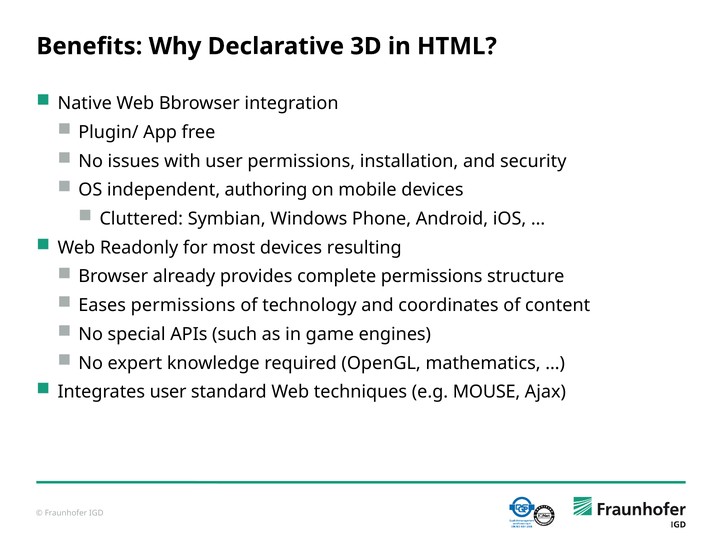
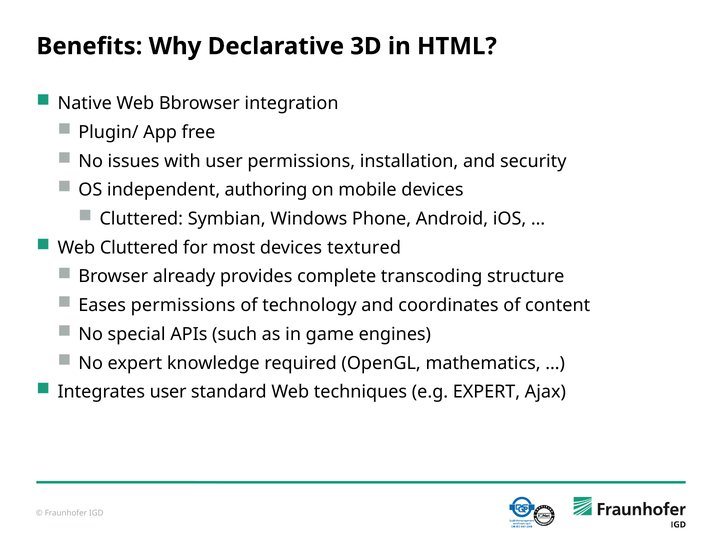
Web Readonly: Readonly -> Cluttered (139, 248)
resulting: resulting -> textured (364, 248)
complete permissions: permissions -> transcoding (432, 277)
e.g MOUSE: MOUSE -> EXPERT (486, 392)
